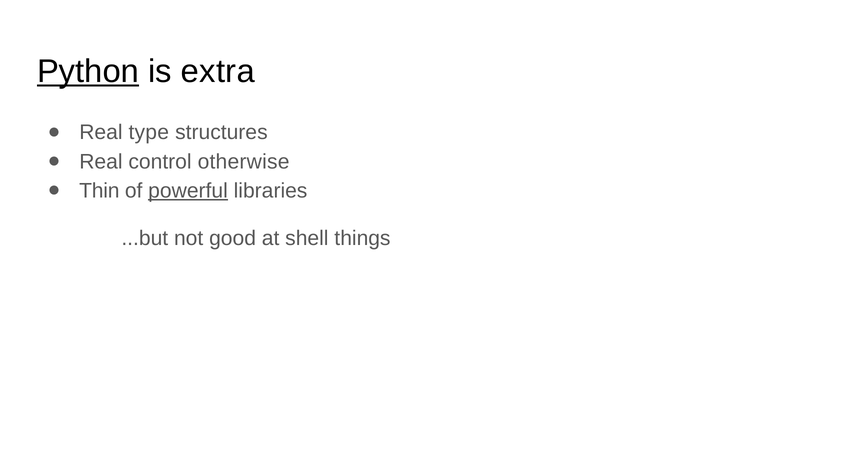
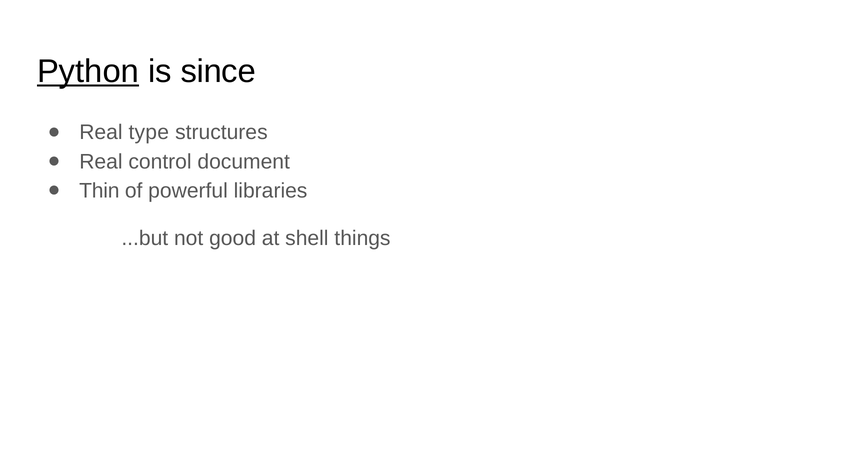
extra: extra -> since (218, 71)
otherwise: otherwise -> document (244, 162)
powerful underline: present -> none (188, 191)
